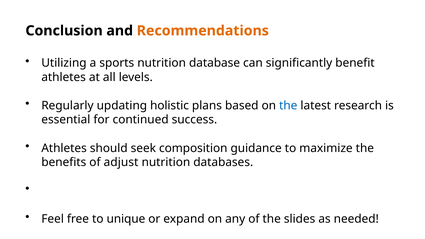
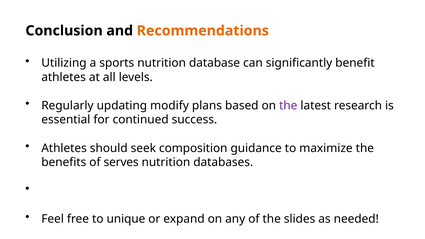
holistic: holistic -> modify (170, 106)
the colour: blue -> purple (288, 106)
adjust: adjust -> serves (121, 162)
